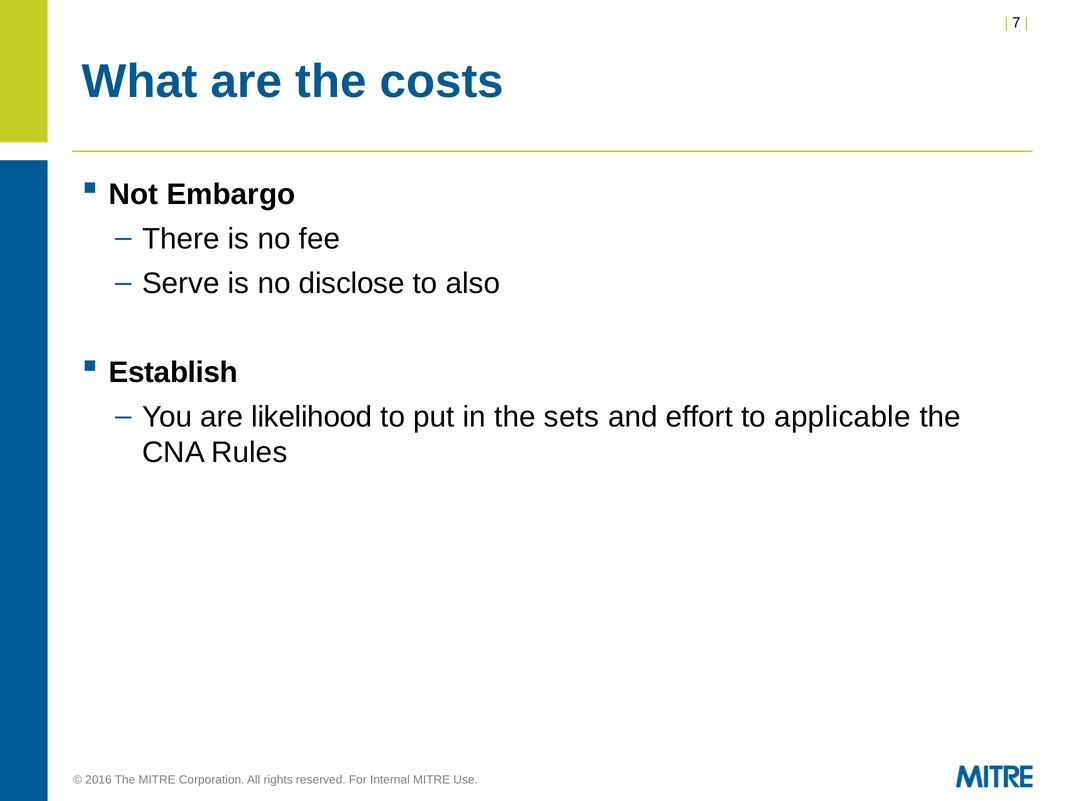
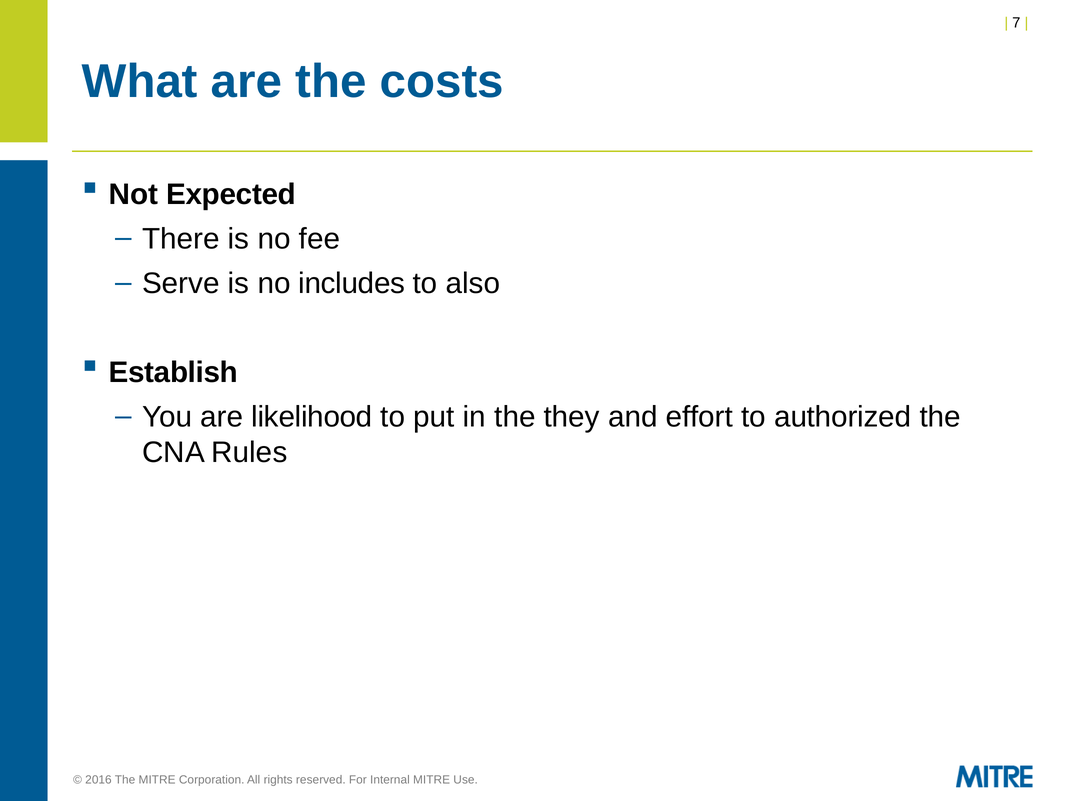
Embargo: Embargo -> Expected (231, 194)
disclose: disclose -> includes (352, 283)
sets: sets -> they (572, 417)
applicable: applicable -> authorized (843, 417)
